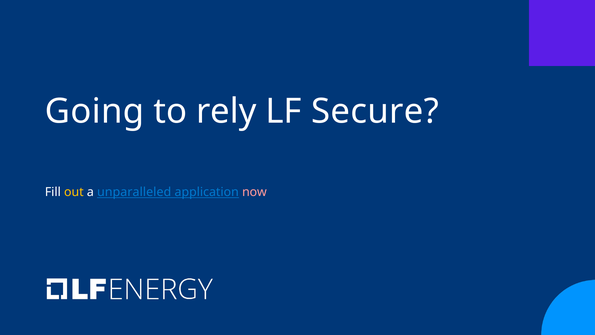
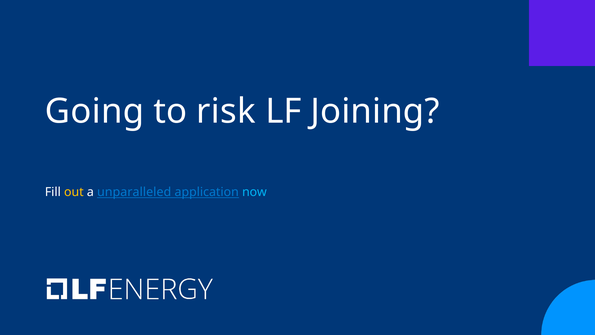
rely: rely -> risk (226, 111)
Secure: Secure -> Joining (375, 111)
now colour: pink -> light blue (254, 192)
